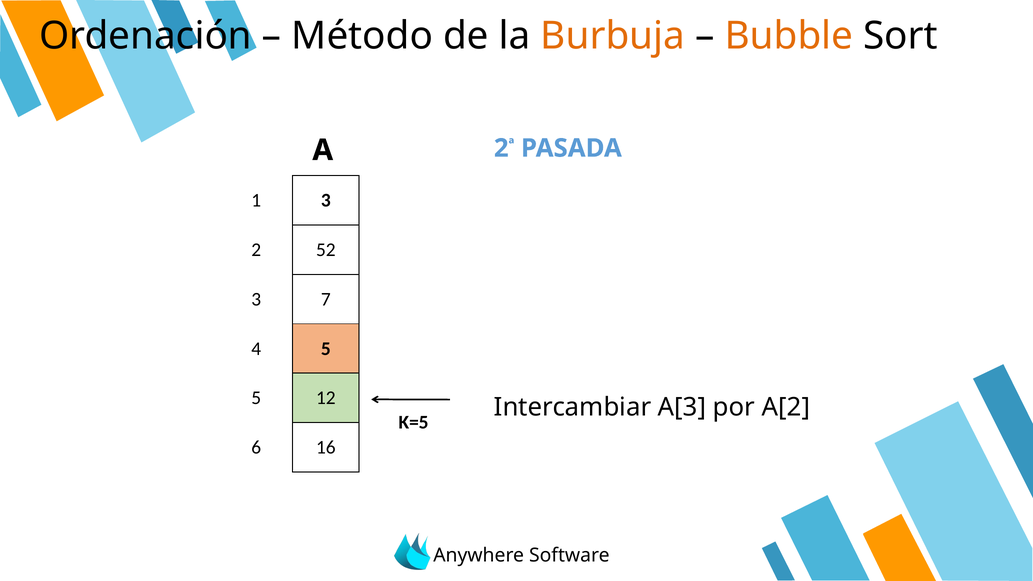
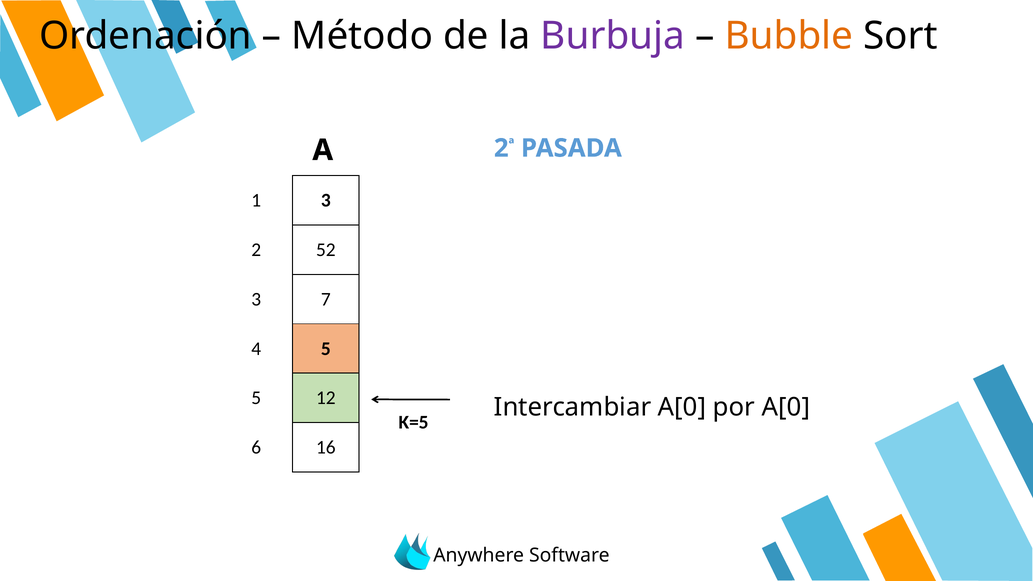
Burbuja colour: orange -> purple (613, 36)
Intercambiar A[3: A[3 -> A[0 (682, 407)
por A[2: A[2 -> A[0 (786, 407)
